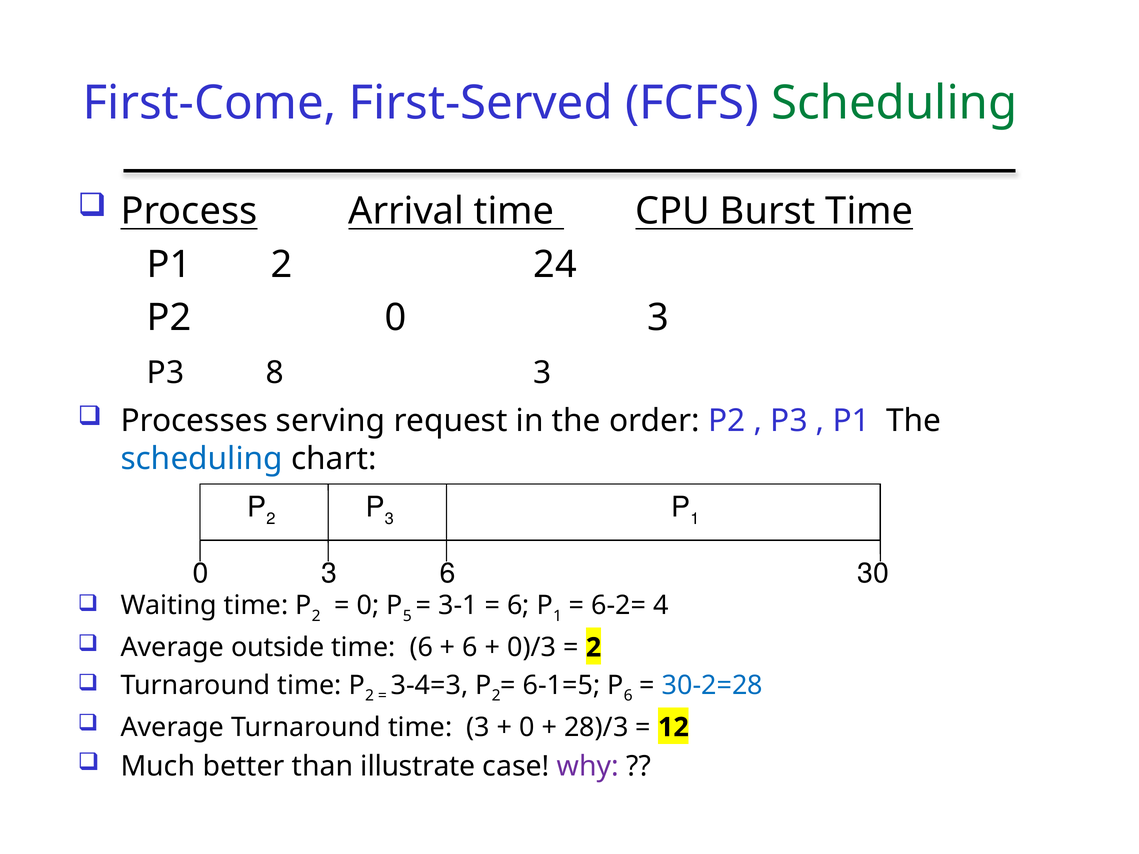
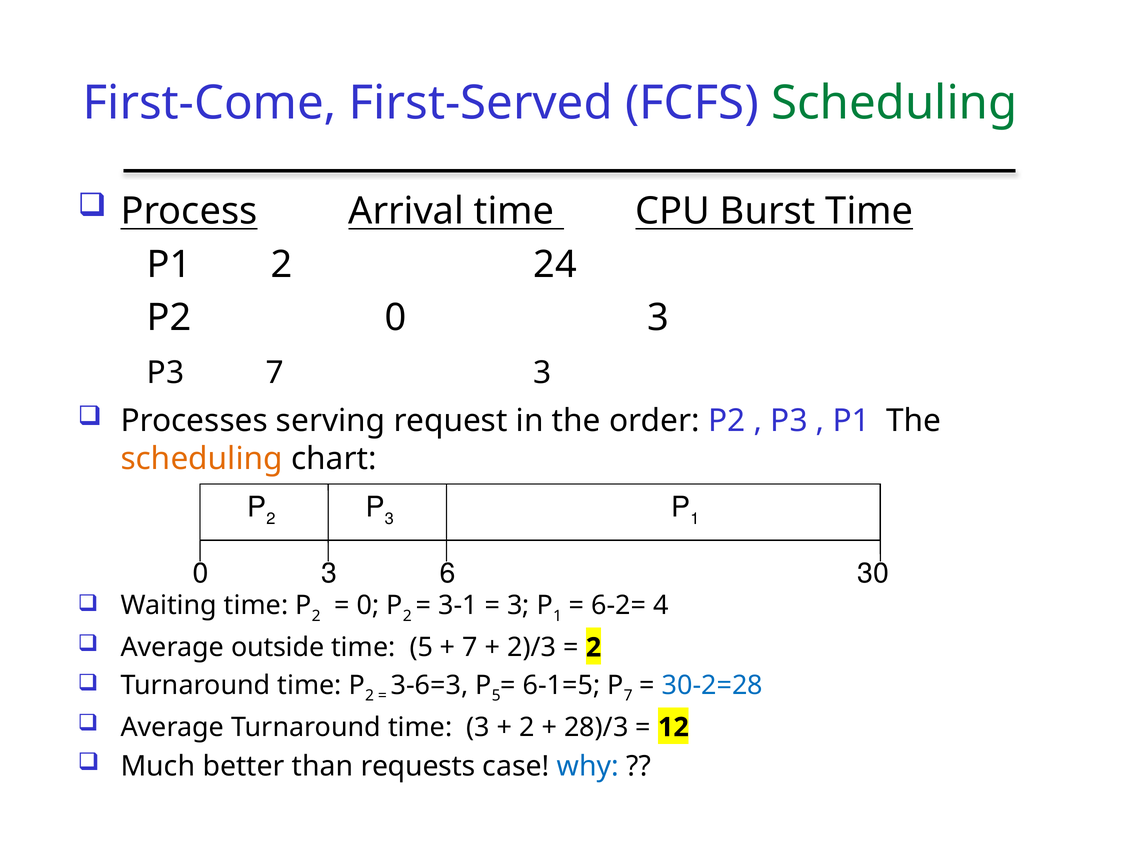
P3 8: 8 -> 7 (275, 373)
scheduling colour: blue -> orange (202, 459)
5: 5 -> 2 (407, 616)
6: 6 -> 3 (518, 606)
time 6: 6 -> 5 (421, 648)
6: 6 -> 7 (470, 648)
0)/3: 0)/3 -> 2)/3 (532, 648)
3-4=3: 3-4=3 -> 3-6=3 (430, 685)
2: 2 -> 5 (496, 696)
6: 6 -> 7 (628, 696)
0: 0 -> 2 (527, 728)
illustrate: illustrate -> requests (418, 767)
why colour: purple -> blue (588, 767)
